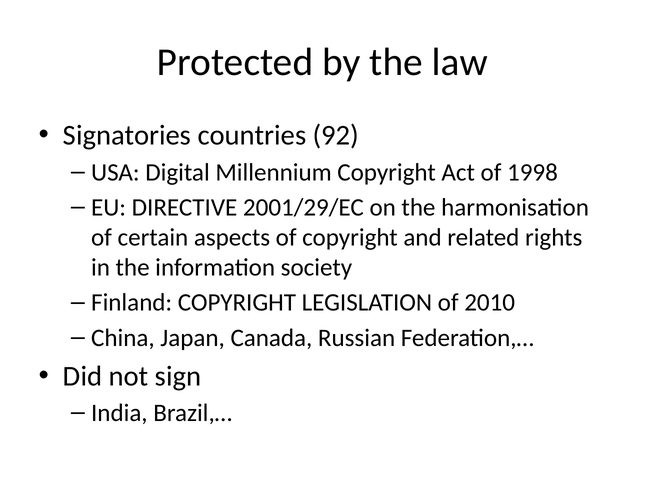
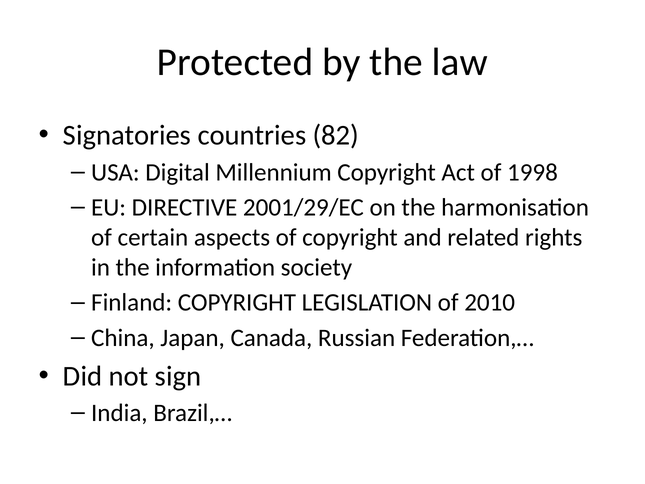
92: 92 -> 82 (336, 135)
